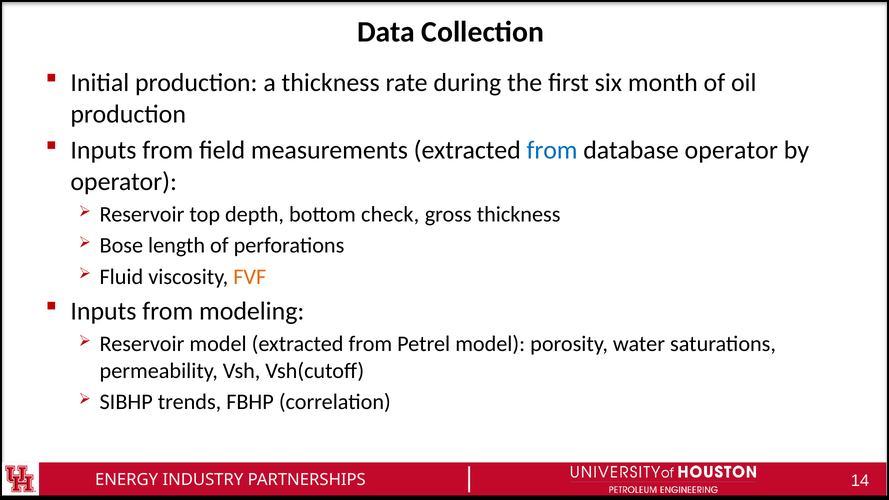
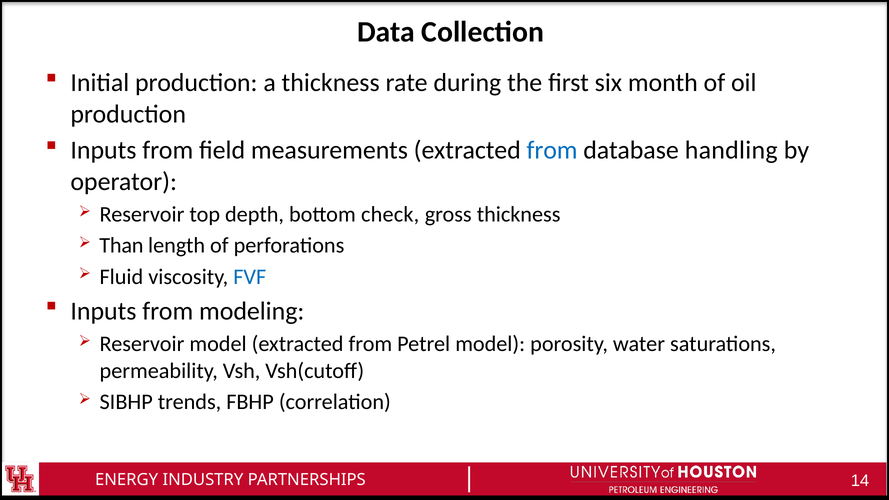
database operator: operator -> handling (731, 150)
Bose: Bose -> Than (121, 246)
FVF colour: orange -> blue (250, 277)
